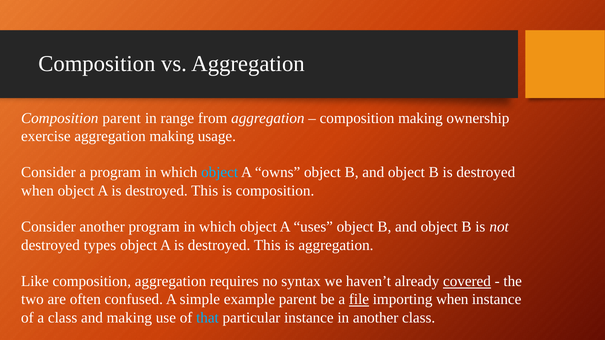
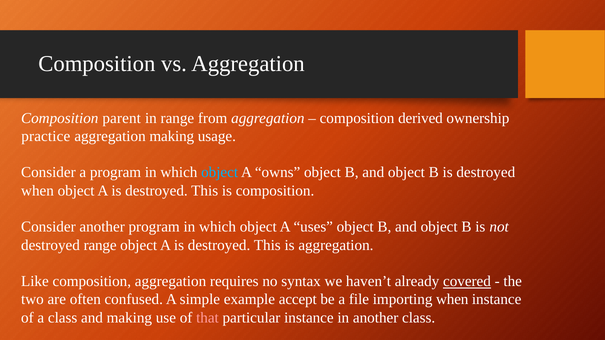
composition making: making -> derived (420, 118)
exercise: exercise -> practice (46, 136)
destroyed types: types -> range (100, 245)
example parent: parent -> accept (298, 300)
file underline: present -> none (359, 300)
that colour: light blue -> pink (207, 318)
